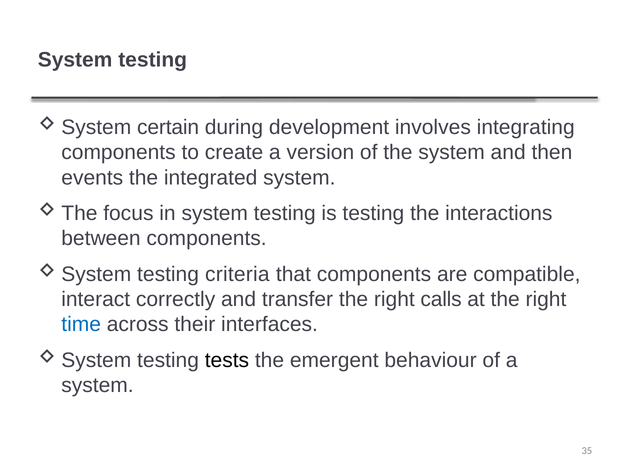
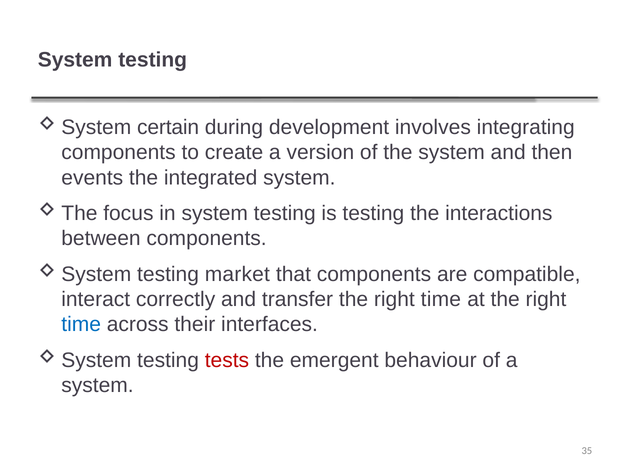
criteria: criteria -> market (237, 274)
transfer the right calls: calls -> time (441, 300)
tests colour: black -> red (227, 361)
